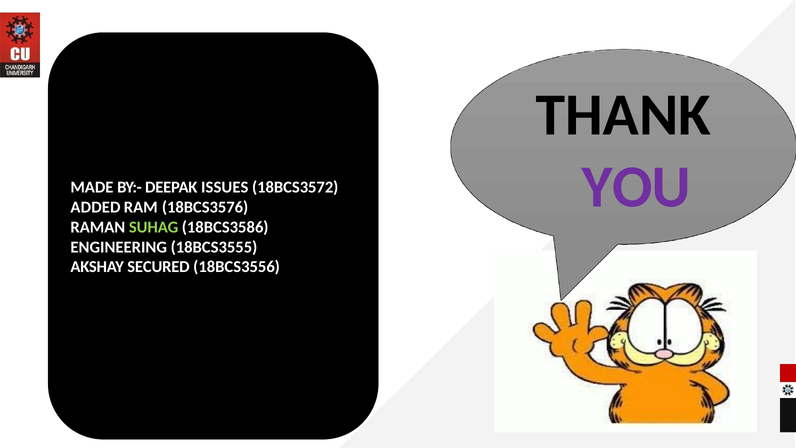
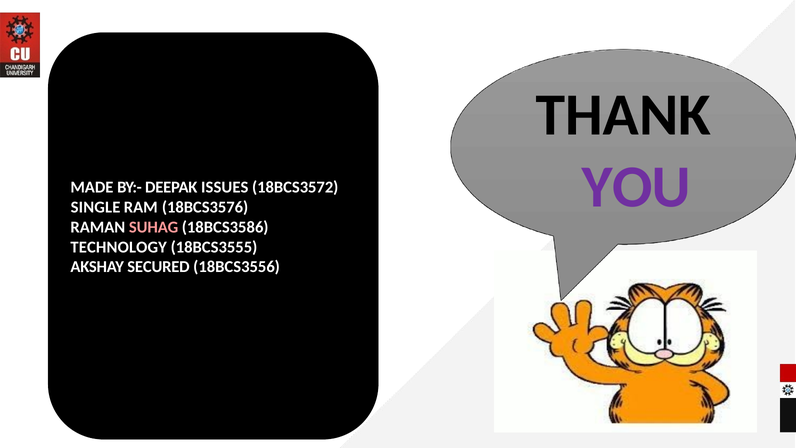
ADDED: ADDED -> SINGLE (96, 207)
SUHAG colour: light green -> pink (154, 227)
ENGINEERING: ENGINEERING -> TECHNOLOGY (119, 247)
